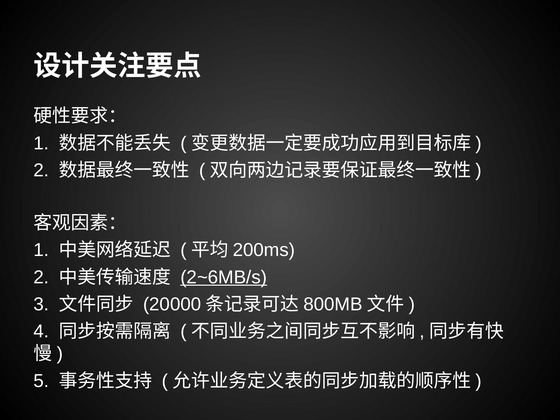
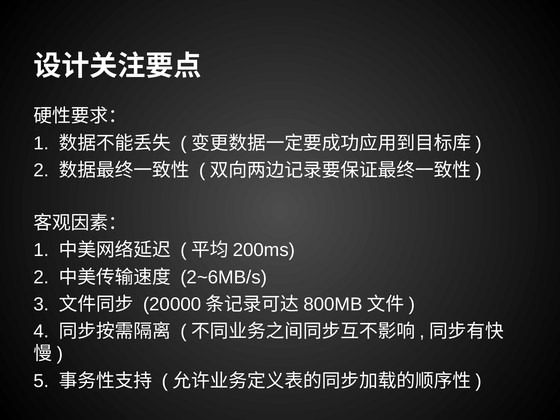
2~6MB/s underline: present -> none (224, 277)
